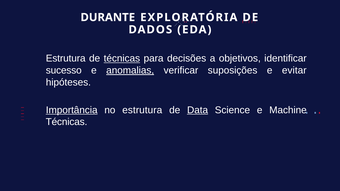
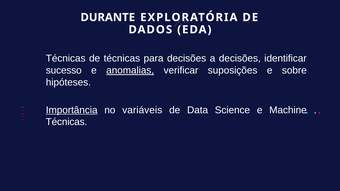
Estrutura: Estrutura -> Técnicas (66, 59)
técnicas underline: present -> none (122, 59)
a objetivos: objetivos -> decisões (240, 59)
evitar: evitar -> sobre (294, 70)
no estrutura: estrutura -> variáveis (142, 110)
Data underline: present -> none (198, 110)
